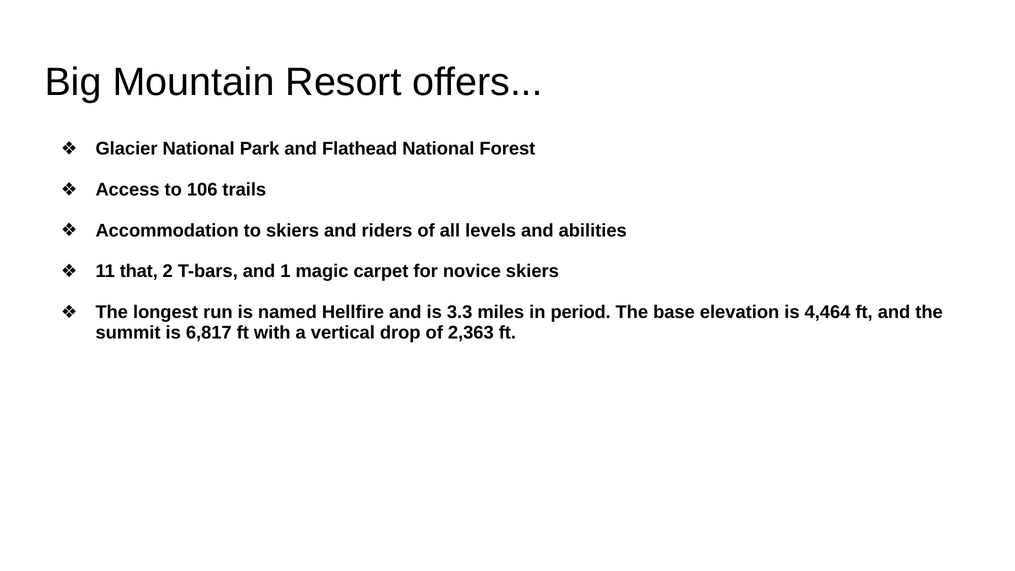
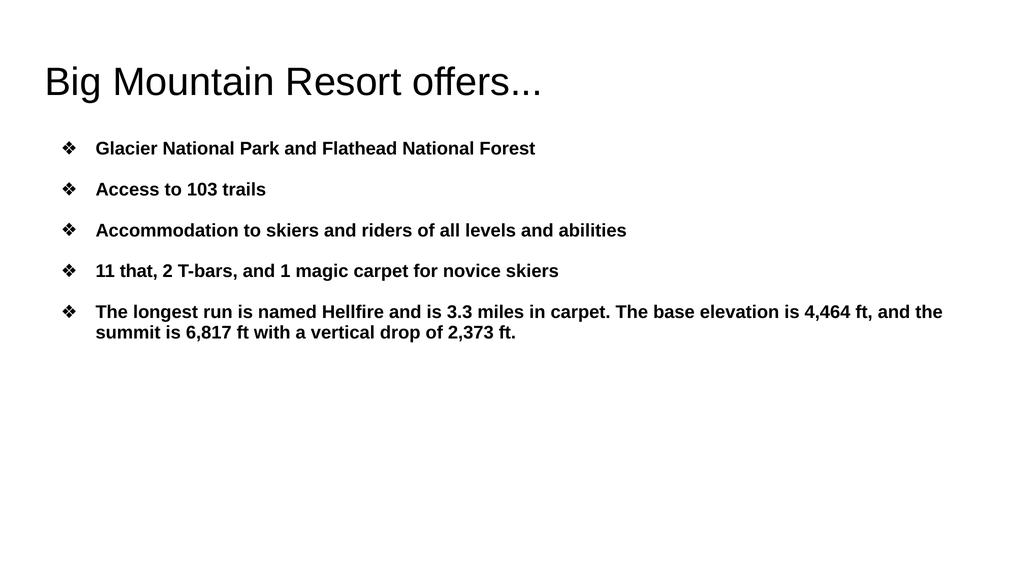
106: 106 -> 103 (202, 190)
in period: period -> carpet (581, 312)
2,363: 2,363 -> 2,373 (471, 333)
